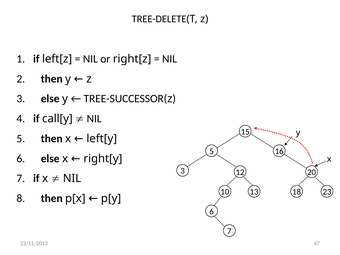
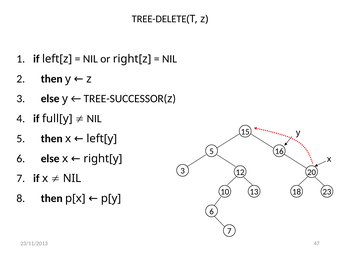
call[y: call[y -> full[y (57, 119)
